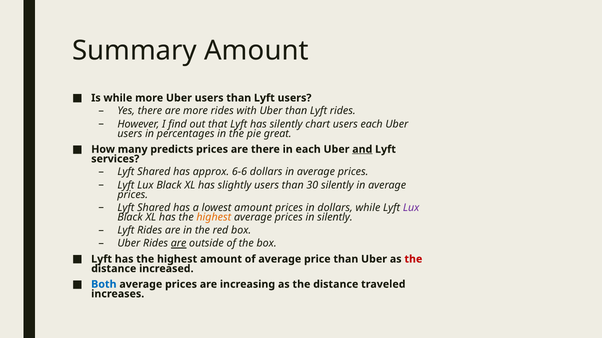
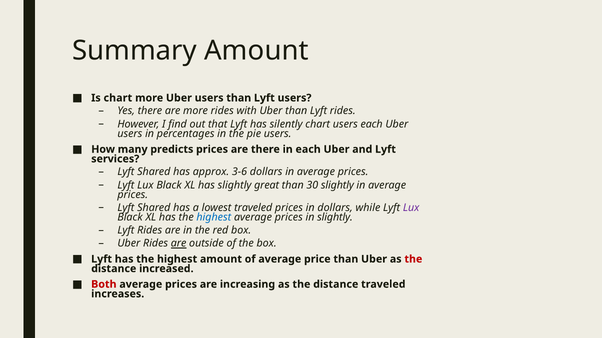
Is while: while -> chart (118, 98)
pie great: great -> users (278, 134)
and underline: present -> none (362, 150)
6-6: 6-6 -> 3-6 (240, 172)
slightly users: users -> great (267, 185)
30 silently: silently -> slightly (337, 185)
lowest amount: amount -> traveled (253, 208)
highest colour: orange -> blue (214, 218)
in silently: silently -> slightly (335, 218)
Both colour: blue -> red (104, 285)
